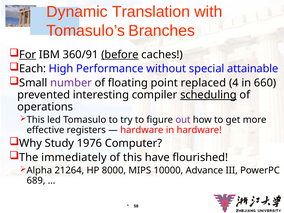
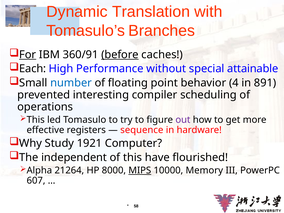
number colour: purple -> blue (71, 83)
replaced: replaced -> behavior (203, 83)
660: 660 -> 891 (265, 83)
scheduling underline: present -> none (208, 95)
hardware: hardware -> sequence (142, 130)
1976: 1976 -> 1921 (89, 143)
immediately: immediately -> independent (74, 157)
MIPS underline: none -> present (140, 170)
Advance: Advance -> Memory (204, 170)
689: 689 -> 607 (36, 181)
